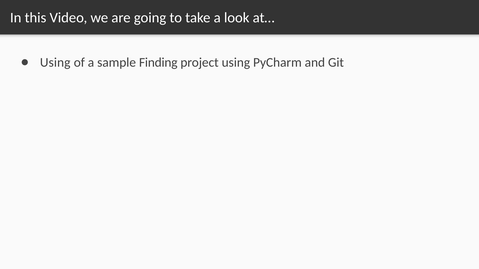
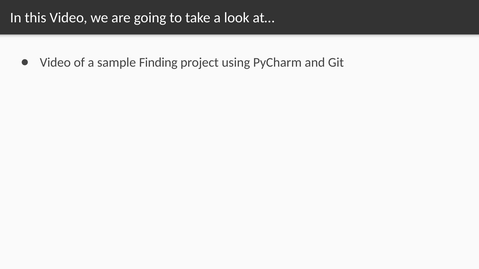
Using: Using -> Video (55, 63)
